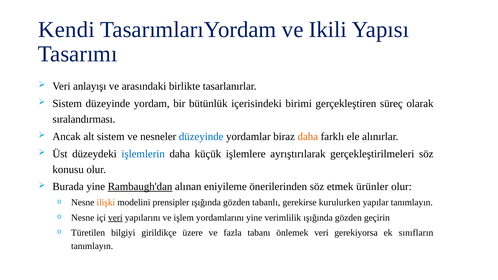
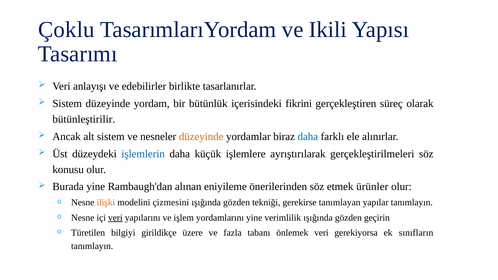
Kendi: Kendi -> Çoklu (66, 30)
arasındaki: arasındaki -> edebilirler (144, 86)
birimi: birimi -> fikrini (299, 104)
sıralandırması: sıralandırması -> bütünleştirilir (84, 119)
düzeyinde colour: blue -> orange (201, 137)
daha colour: orange -> blue (308, 137)
Rambaugh'dan underline: present -> none (140, 187)
prensipler: prensipler -> çizmesini (171, 203)
tabanlı: tabanlı -> tekniği (266, 203)
kurulurken: kurulurken -> tanımlayan (340, 203)
